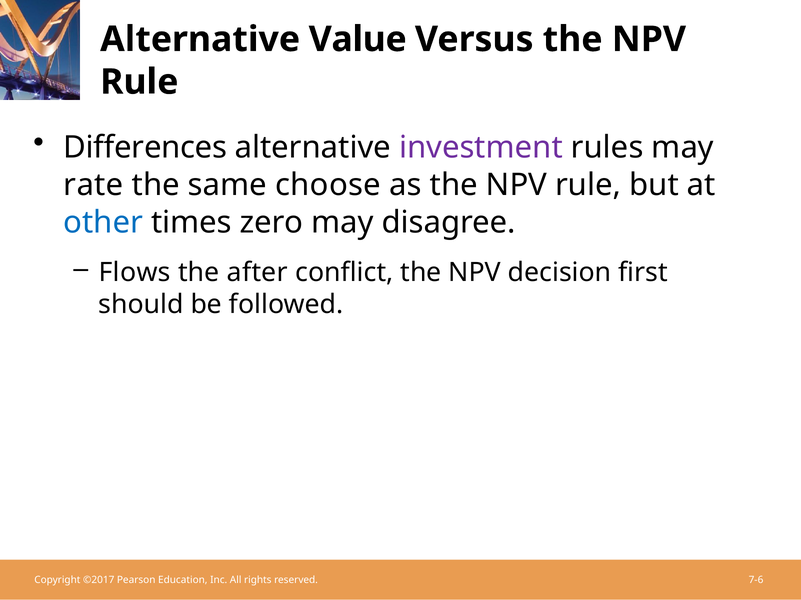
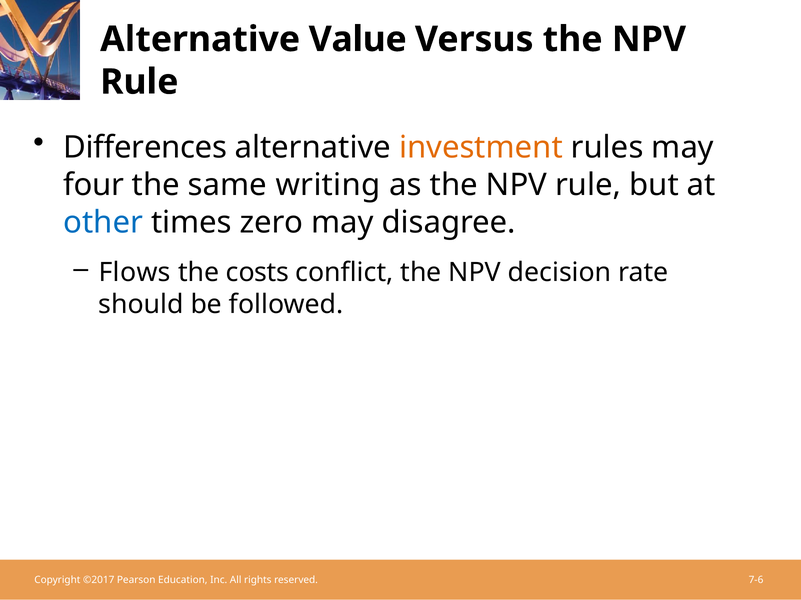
investment colour: purple -> orange (481, 148)
rate: rate -> four (94, 185)
choose: choose -> writing (328, 185)
after: after -> costs (258, 273)
first: first -> rate (643, 273)
